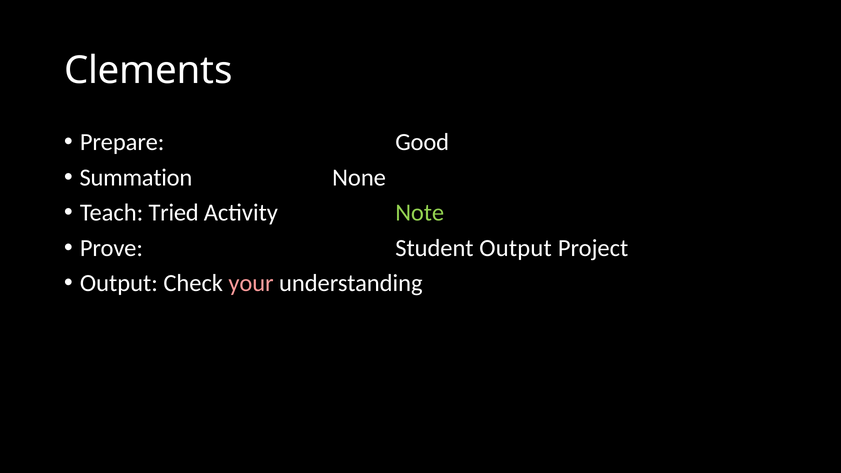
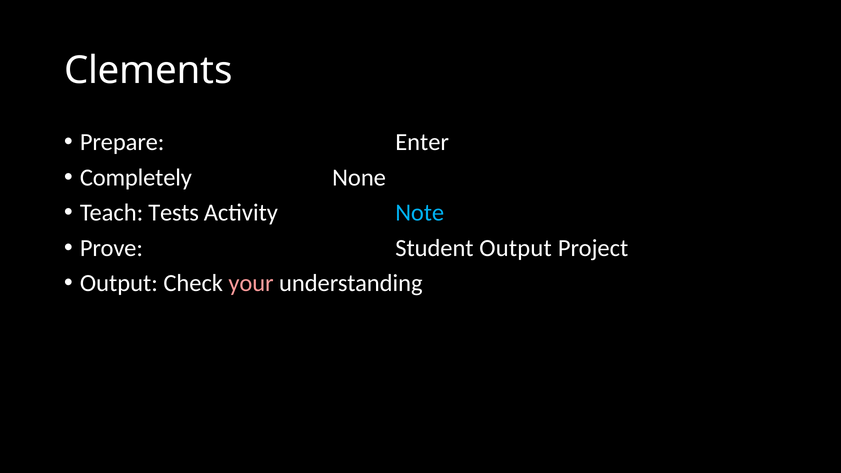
Good: Good -> Enter (422, 142)
Summation: Summation -> Completely (136, 177)
Tried: Tried -> Tests (174, 213)
Note colour: light green -> light blue (420, 213)
